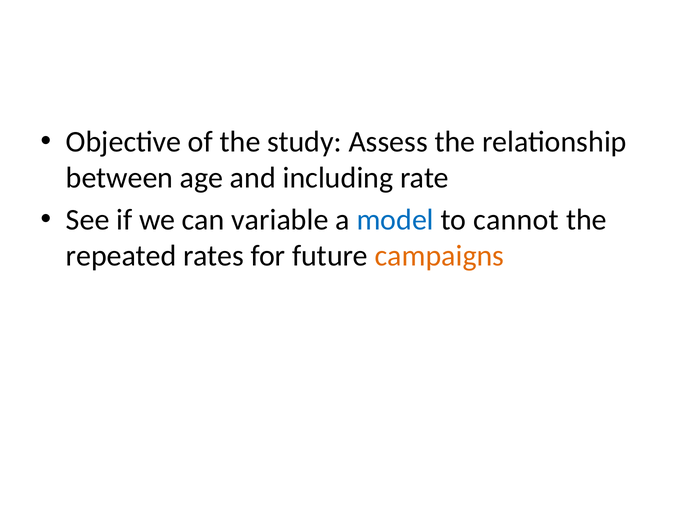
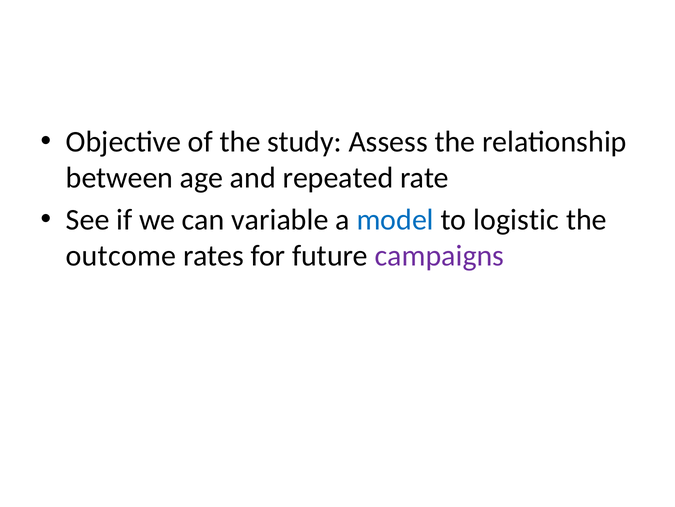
including: including -> repeated (338, 178)
cannot: cannot -> logistic (516, 220)
repeated: repeated -> outcome (121, 256)
campaigns colour: orange -> purple (439, 256)
